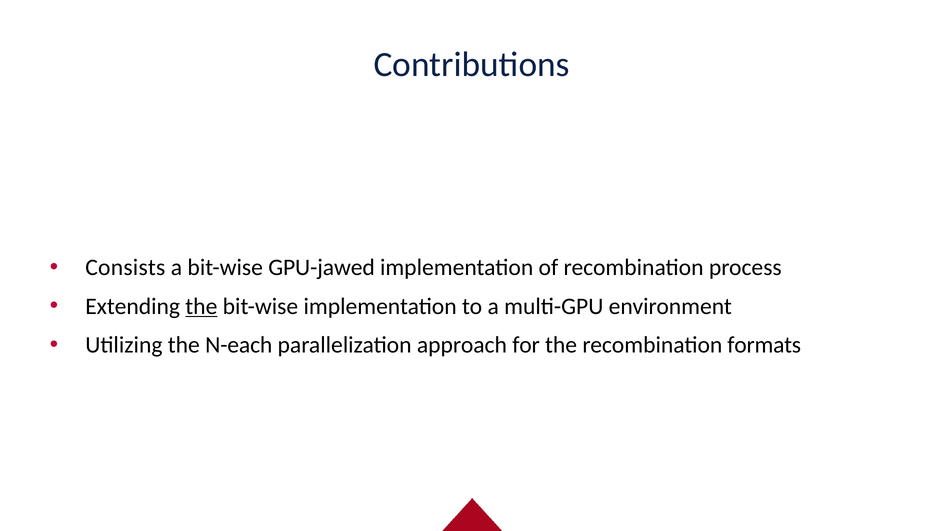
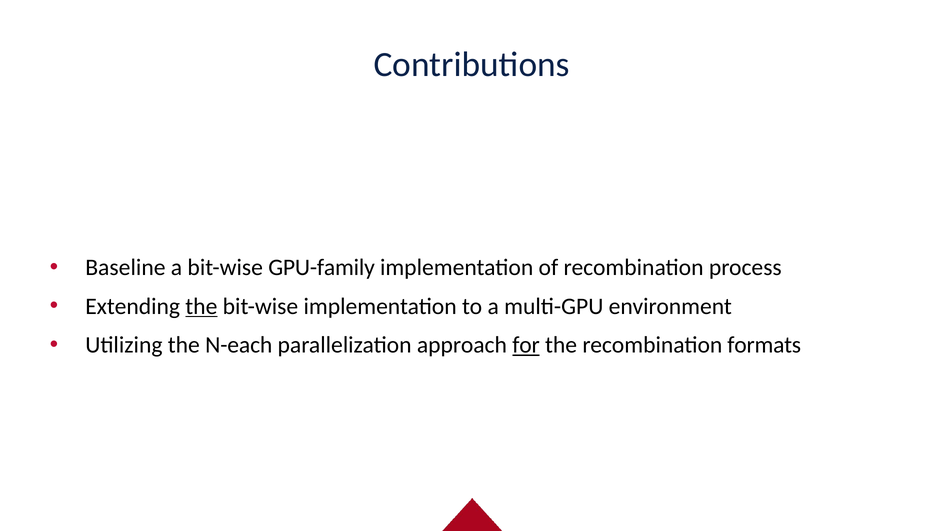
Consists: Consists -> Baseline (125, 268)
GPU-jawed: GPU-jawed -> GPU-family (322, 268)
for underline: none -> present (526, 345)
